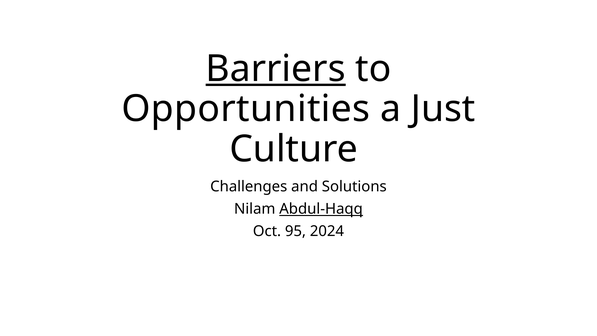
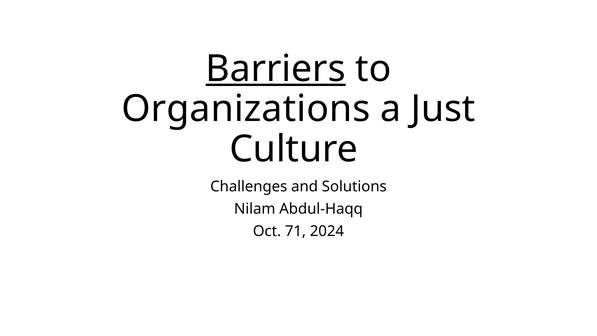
Opportunities: Opportunities -> Organizations (246, 109)
Abdul-Haqq underline: present -> none (321, 209)
95: 95 -> 71 (295, 231)
